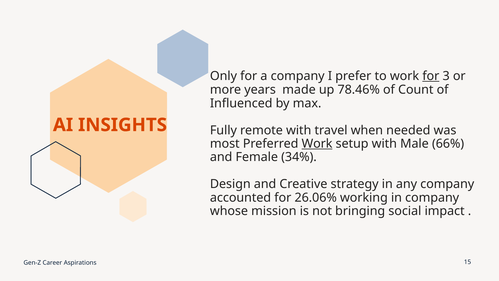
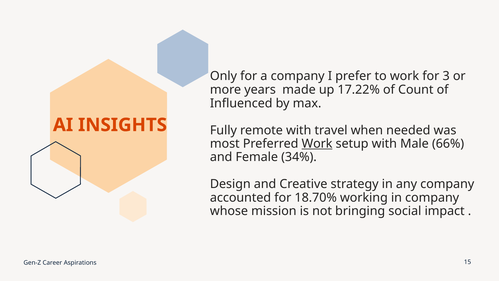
for underline: present -> none (431, 76)
78.46%: 78.46% -> 17.22% (359, 90)
26.06%: 26.06% -> 18.70% (316, 197)
